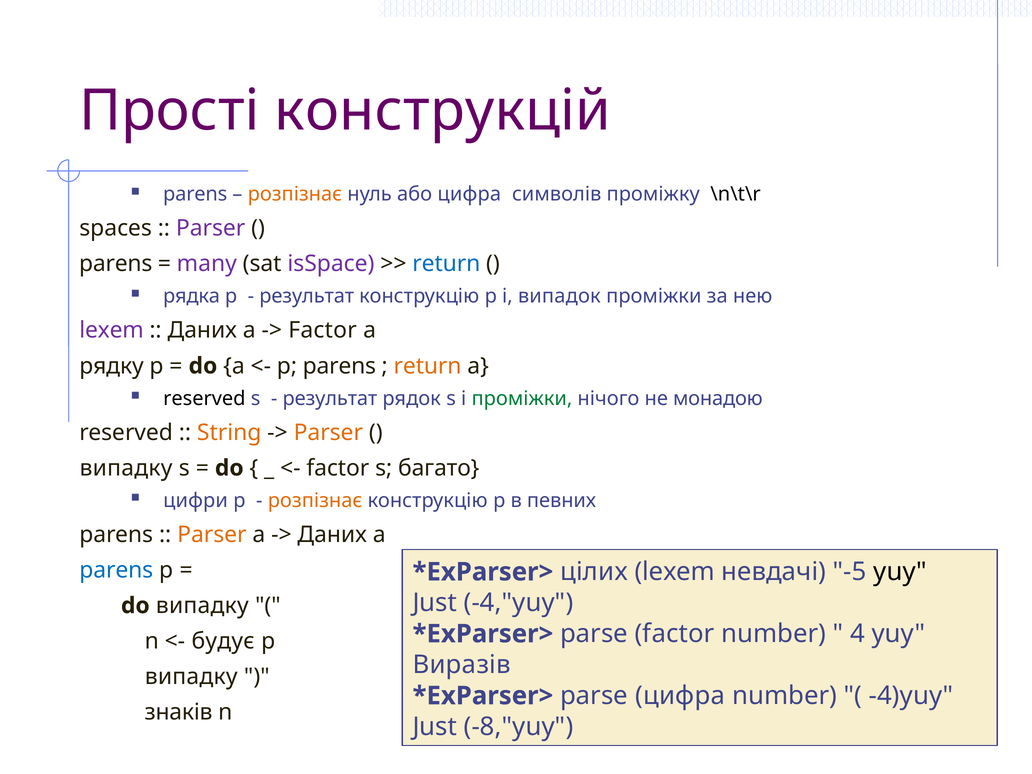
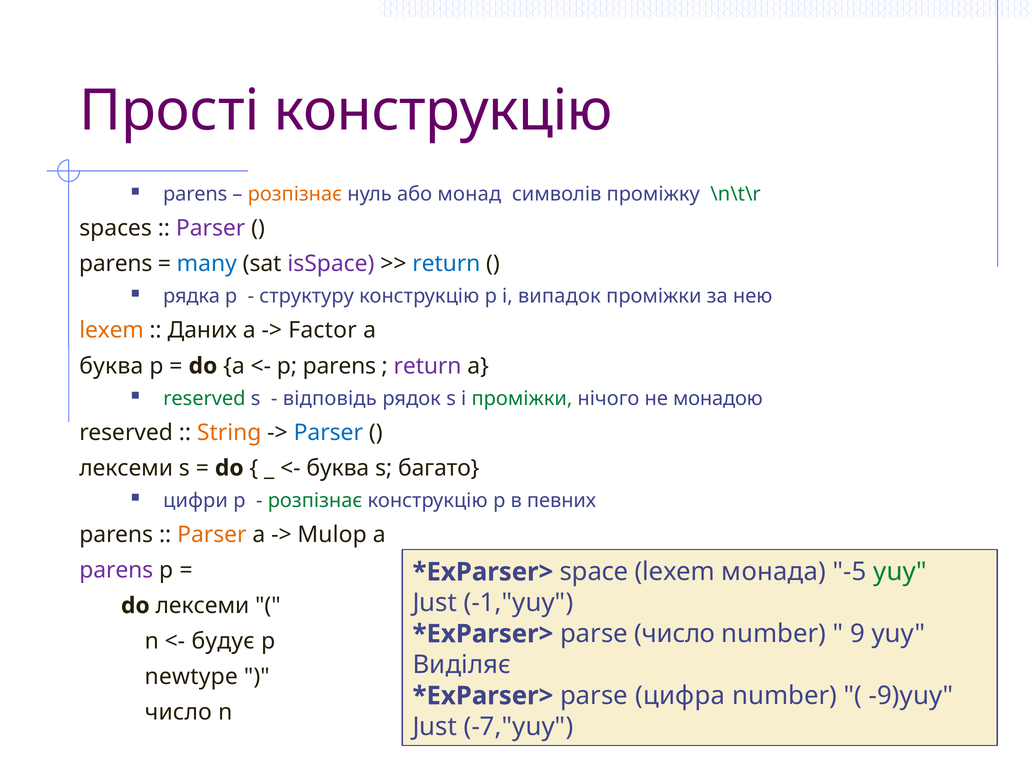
Прості конструкцій: конструкцій -> конструкцію (443, 111)
або цифра: цифра -> монад (469, 194)
\n\t\r colour: black -> green (736, 194)
many colour: purple -> blue (207, 264)
результат: результат -> структуру (307, 296)
lexem colour: purple -> orange (112, 330)
рядку: рядку -> буква (111, 366)
return colour: orange -> purple (428, 366)
reserved colour: black -> green (204, 398)
результат: результат -> відповідь (330, 398)
Parser colour: orange -> blue (328, 432)
випадку: випадку -> лексеми (126, 468)
factor: factor -> буква (338, 468)
розпізнає colour: orange -> green (315, 500)
Даних: Даних -> Mulop (332, 535)
parens colour: blue -> purple (116, 570)
цілих: цілих -> space (594, 572)
невдачі: невдачі -> монада (774, 572)
yuy colour: black -> green (900, 572)
-4,"yuy: -4,"yuy -> -1,"yuy (519, 603)
do випадку: випадку -> лексеми (202, 606)
parse factor: factor -> число (675, 634)
4: 4 -> 9 (857, 634)
Виразів: Виразів -> Виділяє (462, 665)
випадку: випадку -> newtype (191, 677)
-4)yuy: -4)yuy -> -9)yuy (911, 696)
знаків: знаків -> число (178, 712)
-8,"yuy: -8,"yuy -> -7,"yuy (519, 727)
